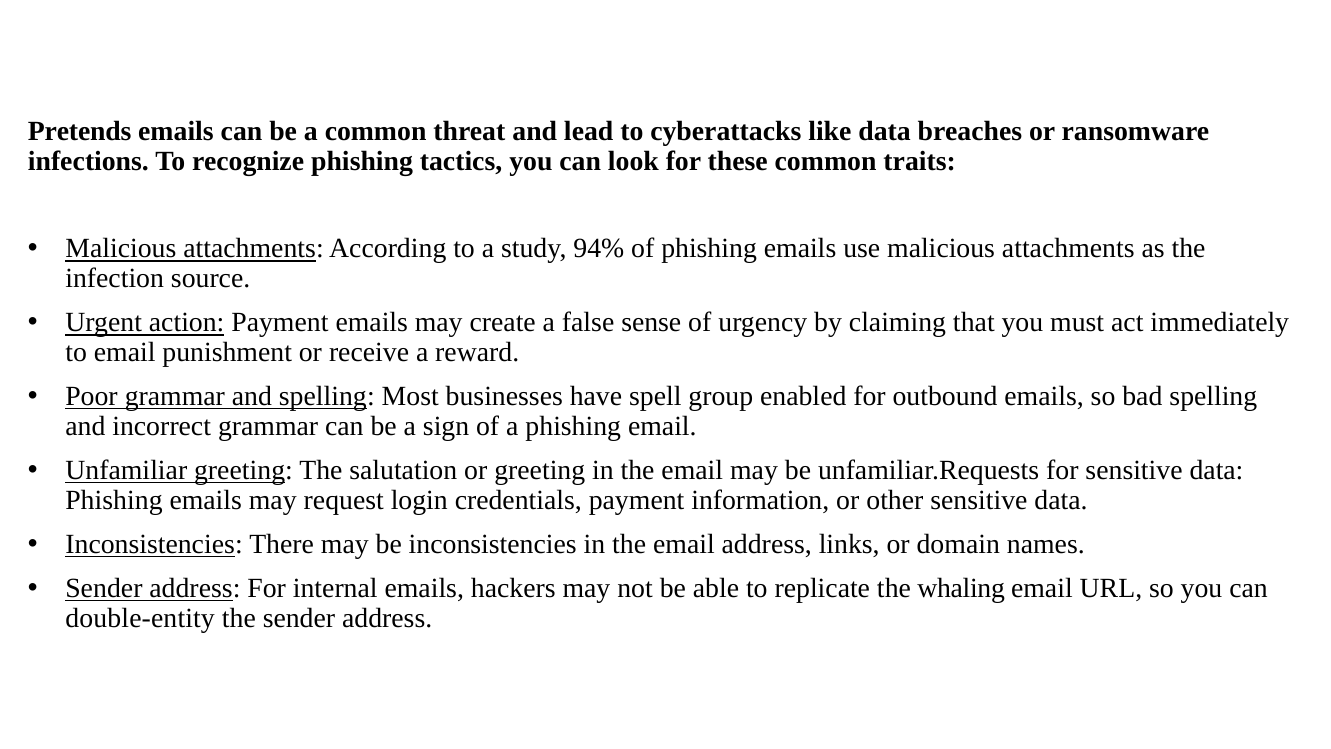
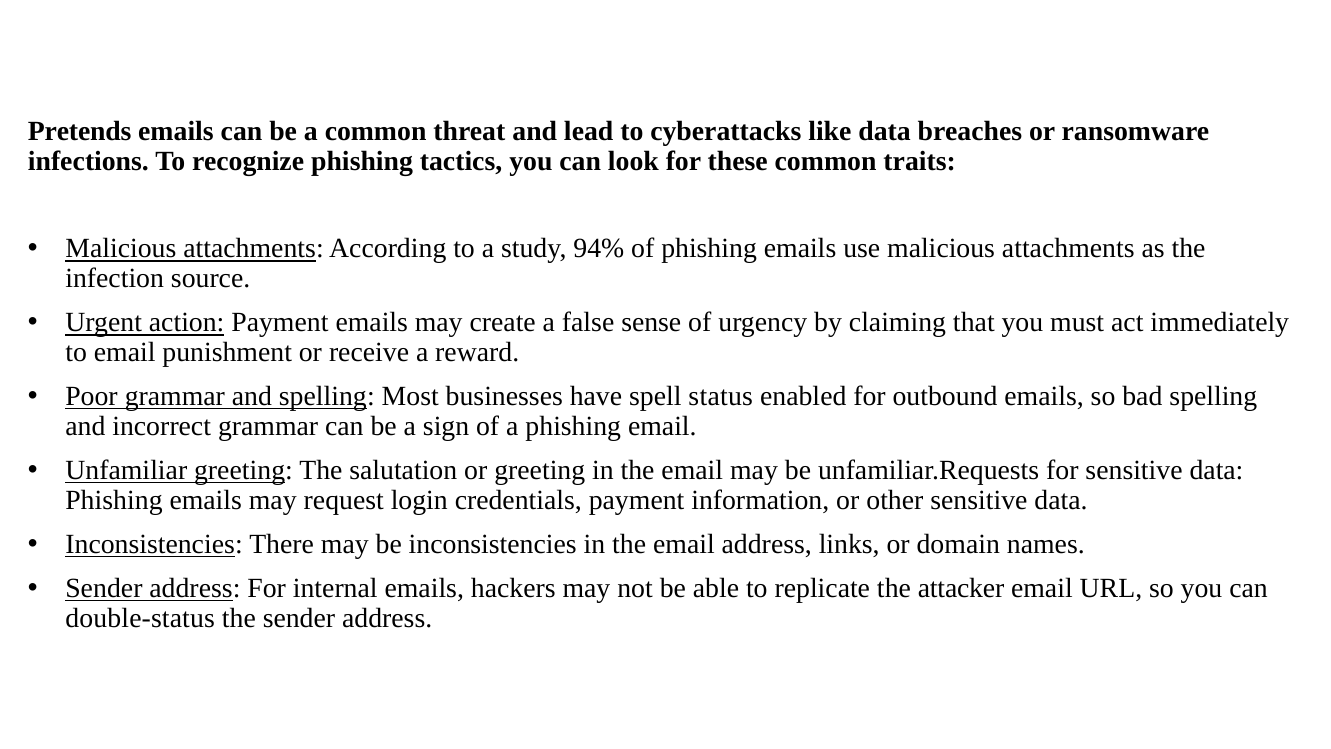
group: group -> status (721, 396)
whaling: whaling -> attacker (961, 588)
double-entity: double-entity -> double-status (140, 618)
